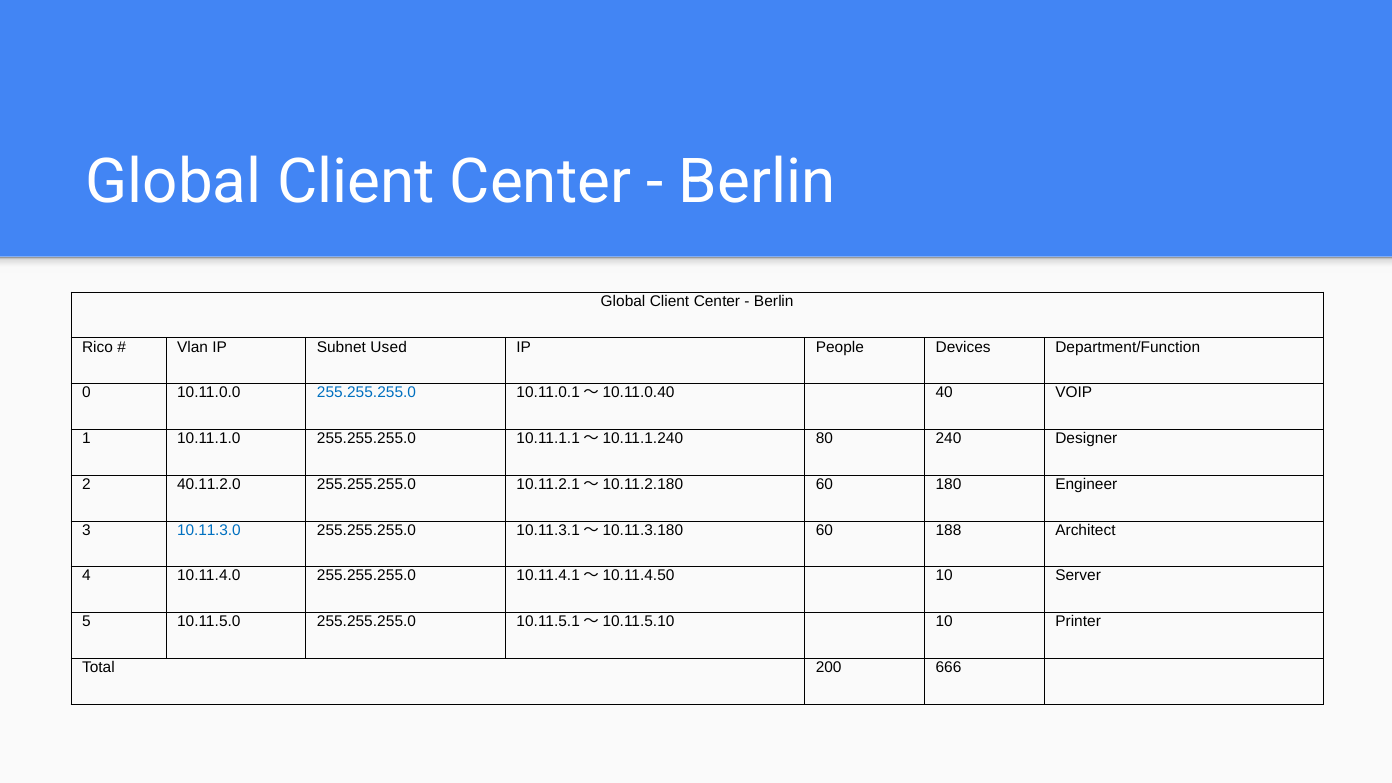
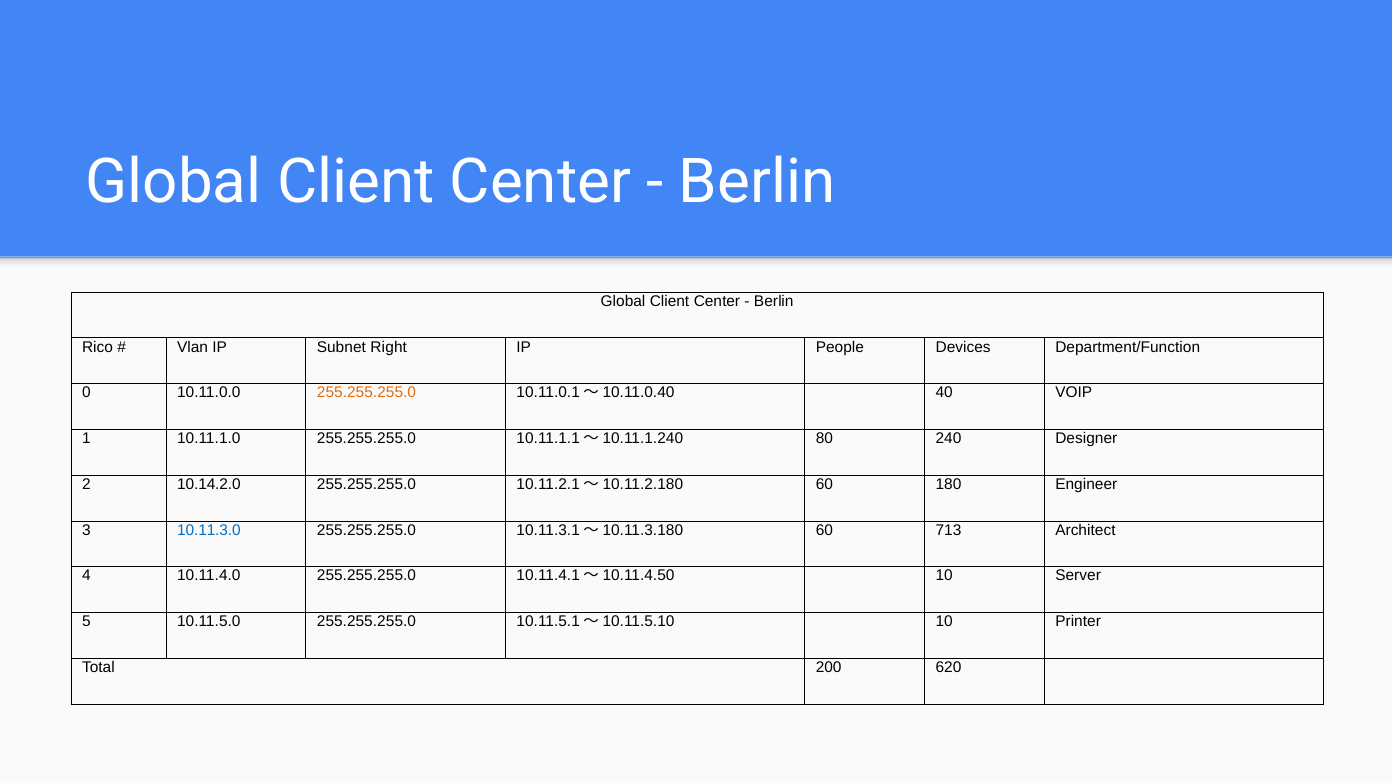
Used: Used -> Right (389, 347)
255.255.255.0 colour: blue -> orange (366, 393)
40.11.2.0: 40.11.2.0 -> 10.14.2.0 (209, 484)
188: 188 -> 713 (949, 530)
666: 666 -> 620 (949, 667)
